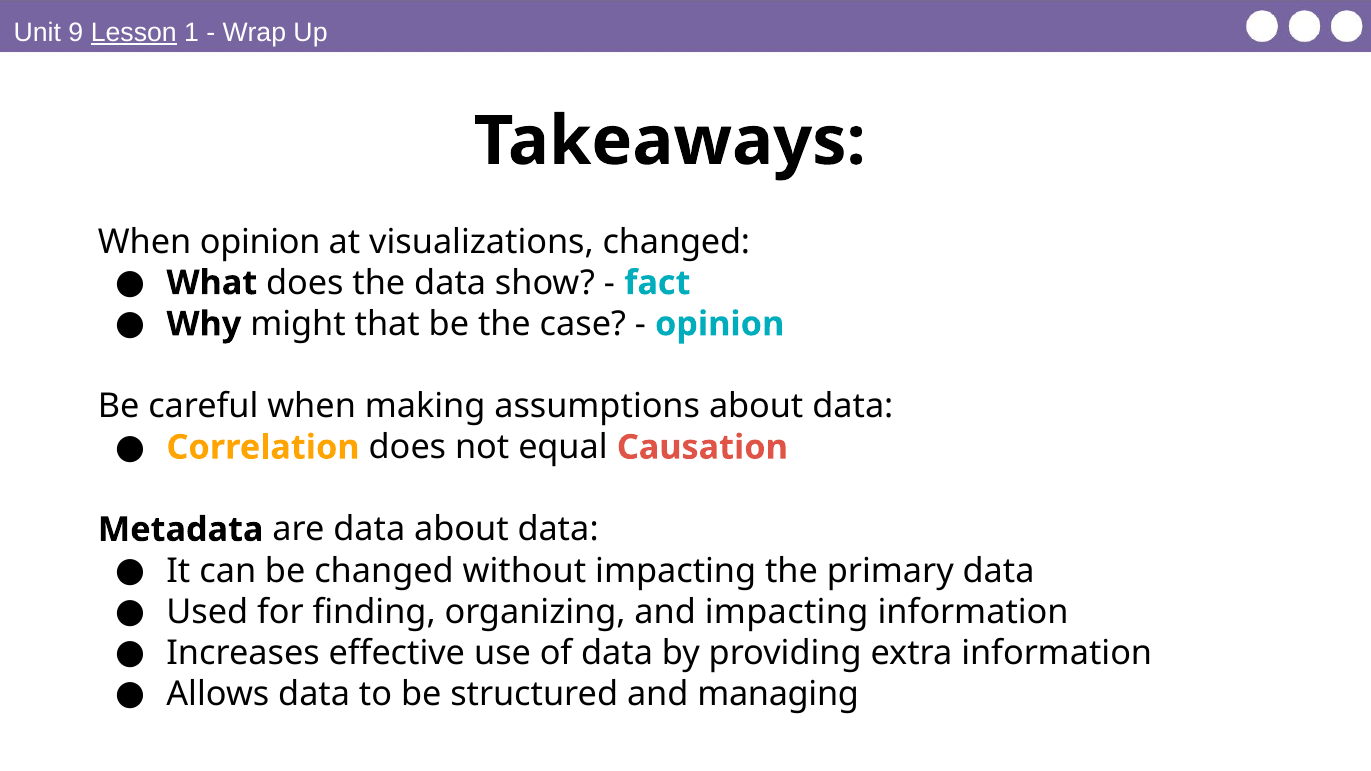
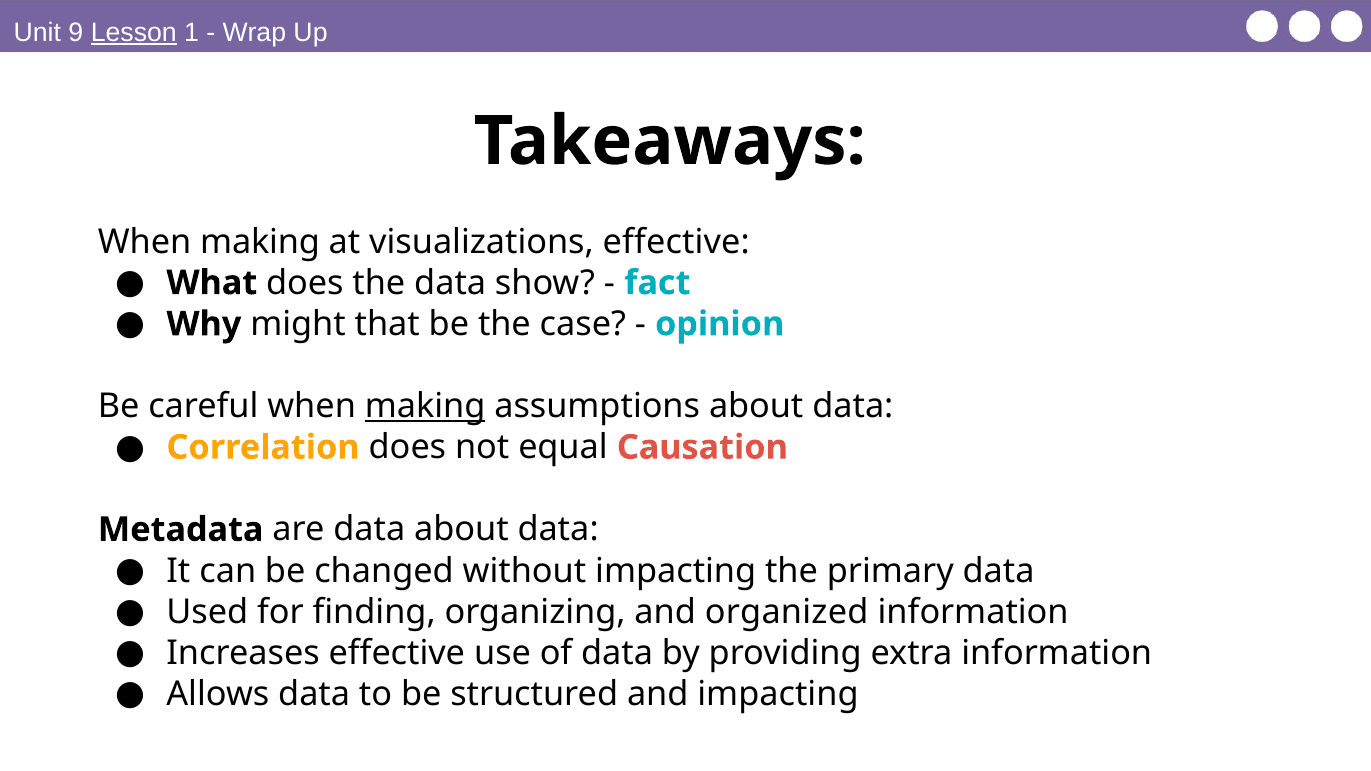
opinion: opinion -> making (260, 242)
visualizations changed: changed -> effective (676, 242)
making underline: none -> present (425, 406)
and impacting: impacting -> organized (787, 612)
and managing: managing -> impacting (778, 694)
